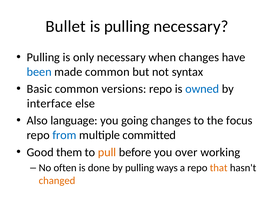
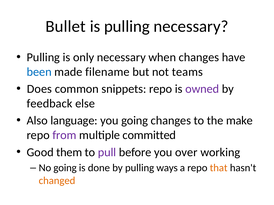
made common: common -> filename (107, 72)
syntax: syntax -> teams (187, 72)
Basic: Basic -> Does (39, 89)
versions: versions -> snippets (124, 89)
owned colour: blue -> purple (202, 89)
interface: interface -> feedback (50, 104)
focus: focus -> make (239, 121)
from colour: blue -> purple (64, 136)
pull colour: orange -> purple (107, 153)
No often: often -> going (65, 168)
